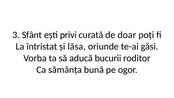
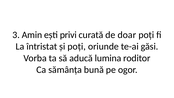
Sfânt: Sfânt -> Amin (32, 35)
și lăsa: lăsa -> poți (77, 46)
bucurii: bucurii -> lumina (108, 58)
